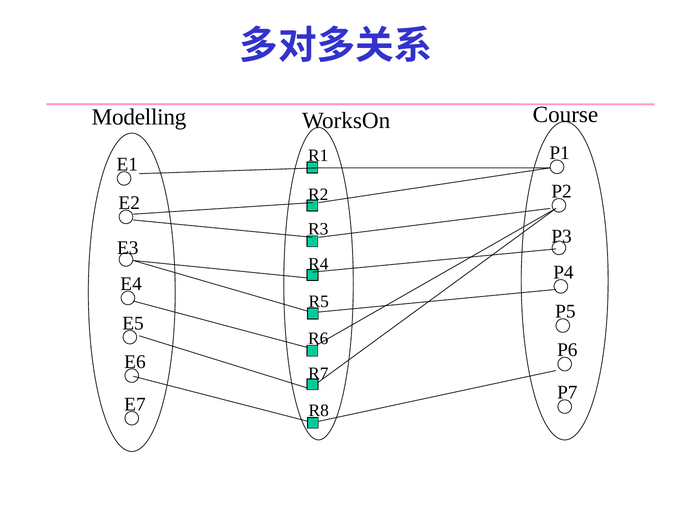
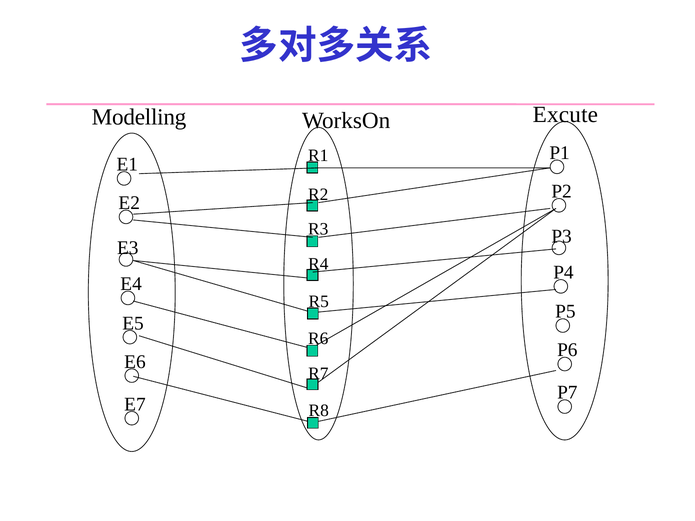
Course: Course -> Excute (565, 115)
